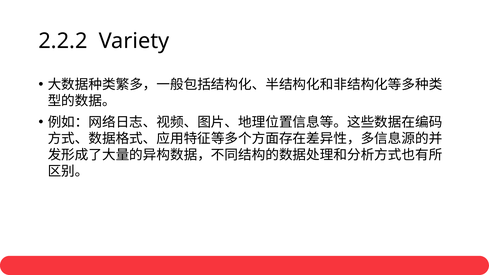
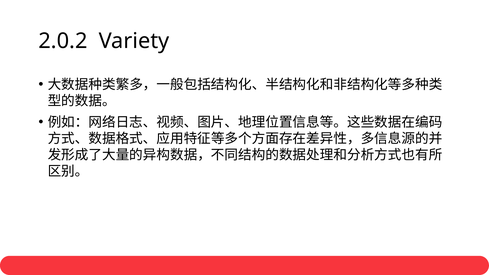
2.2.2: 2.2.2 -> 2.0.2 (63, 41)
